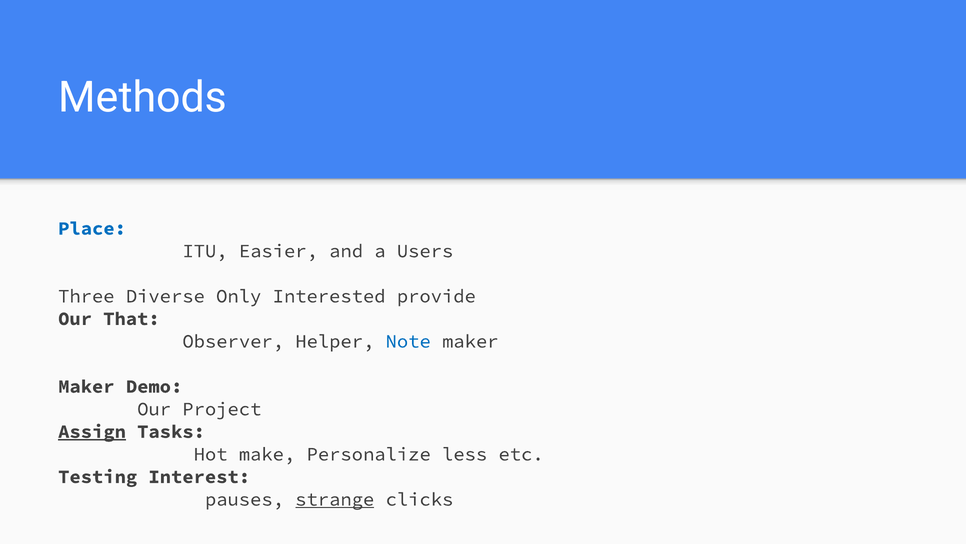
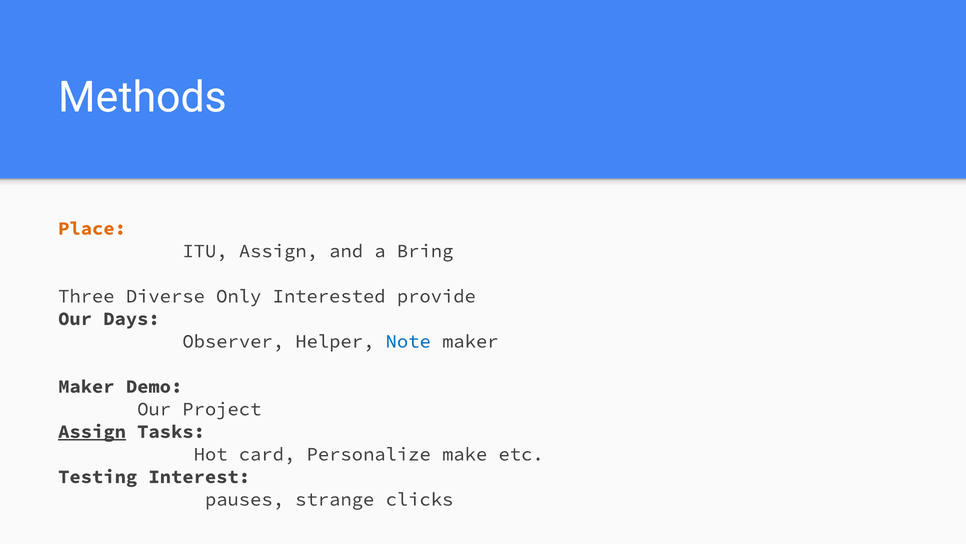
Place colour: blue -> orange (92, 228)
ITU Easier: Easier -> Assign (278, 251)
Users: Users -> Bring (425, 251)
That: That -> Days (131, 318)
make: make -> card (267, 454)
less: less -> make (465, 454)
strange underline: present -> none (335, 499)
